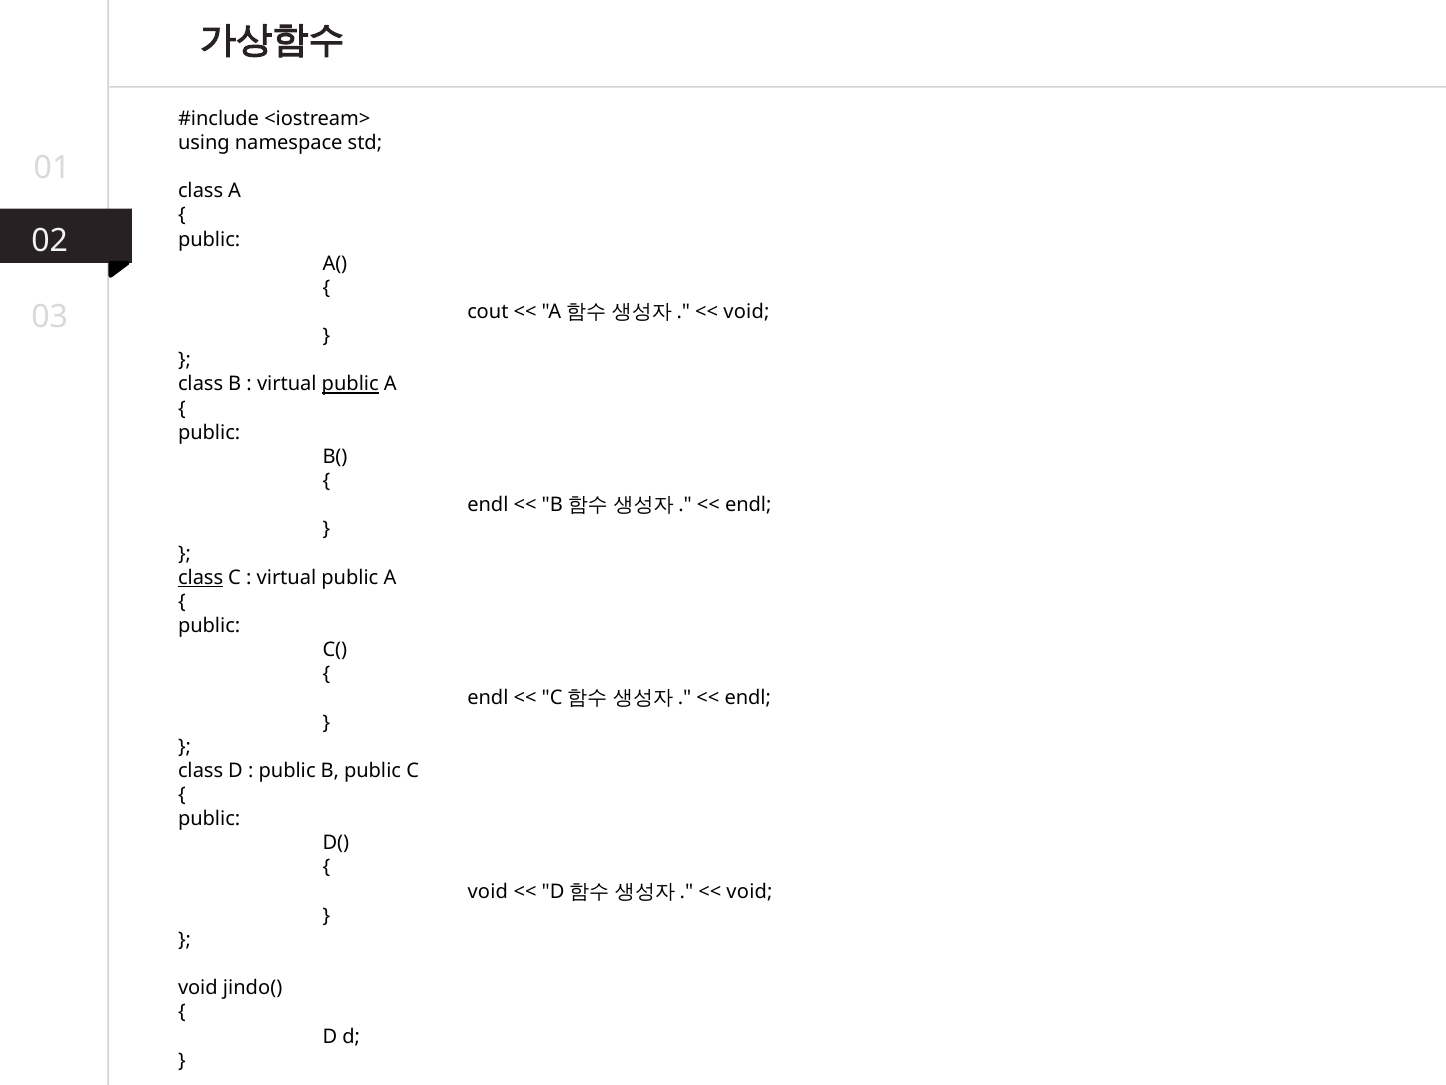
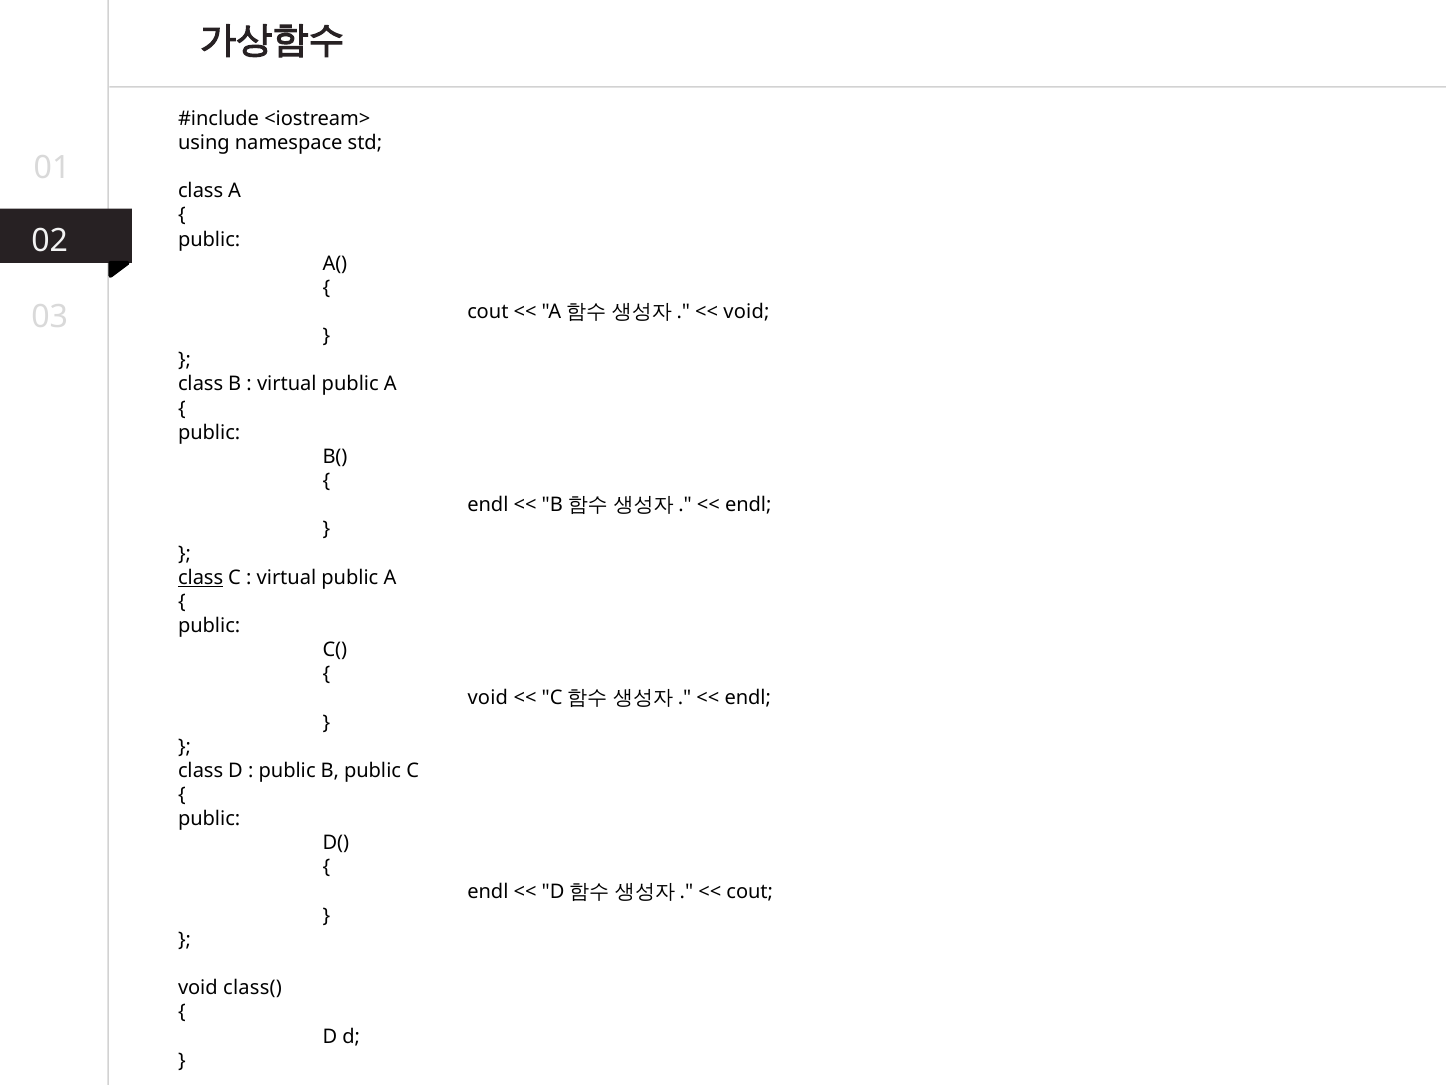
public underline: present -> none (350, 384)
endl: endl -> void (488, 698)
void: void -> endl (488, 891)
void: void -> cout (750, 891)
jindo(: jindo( -> class( (253, 988)
